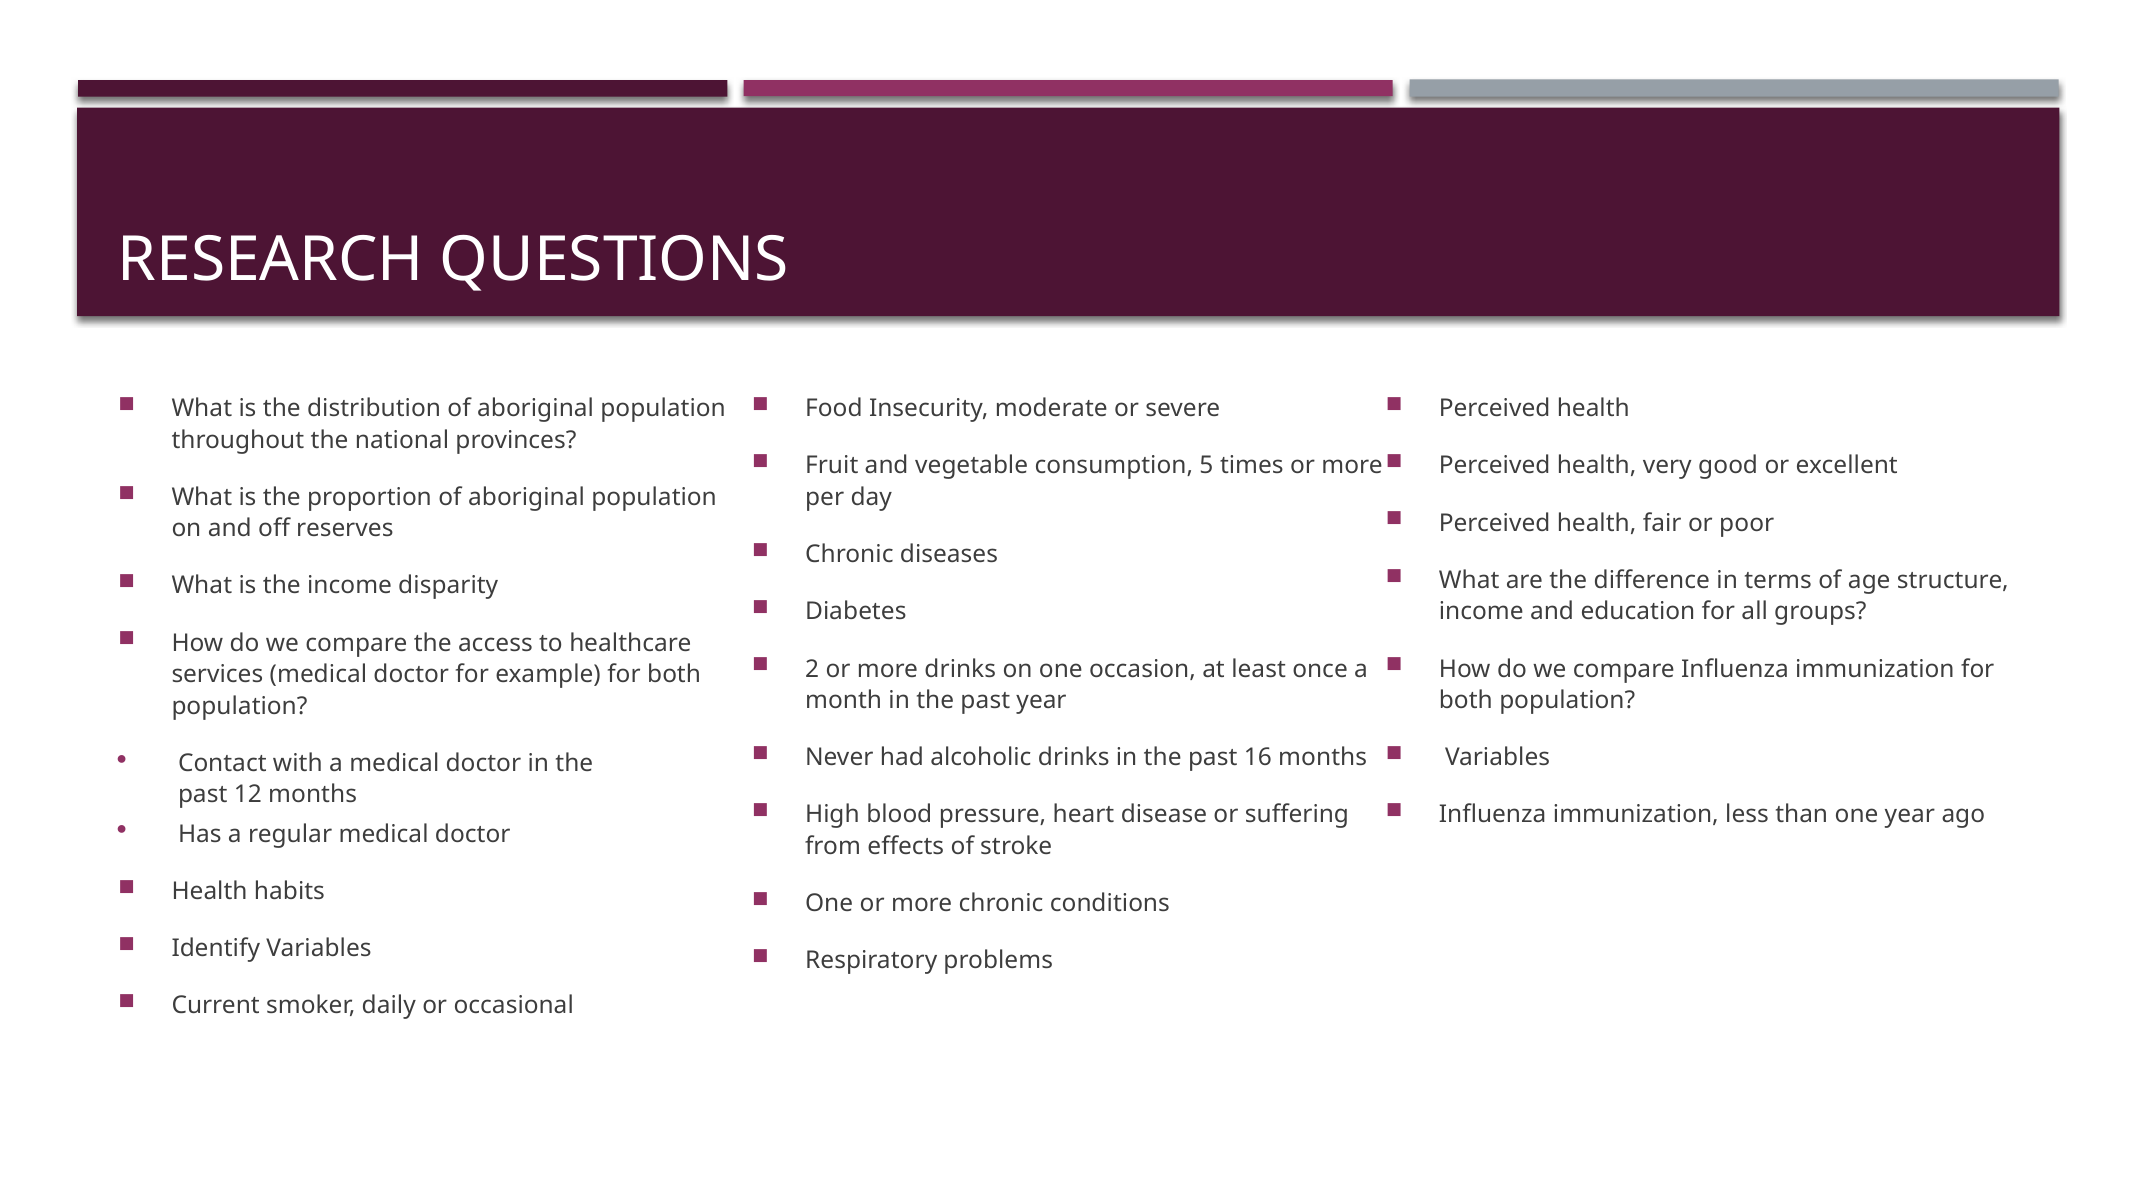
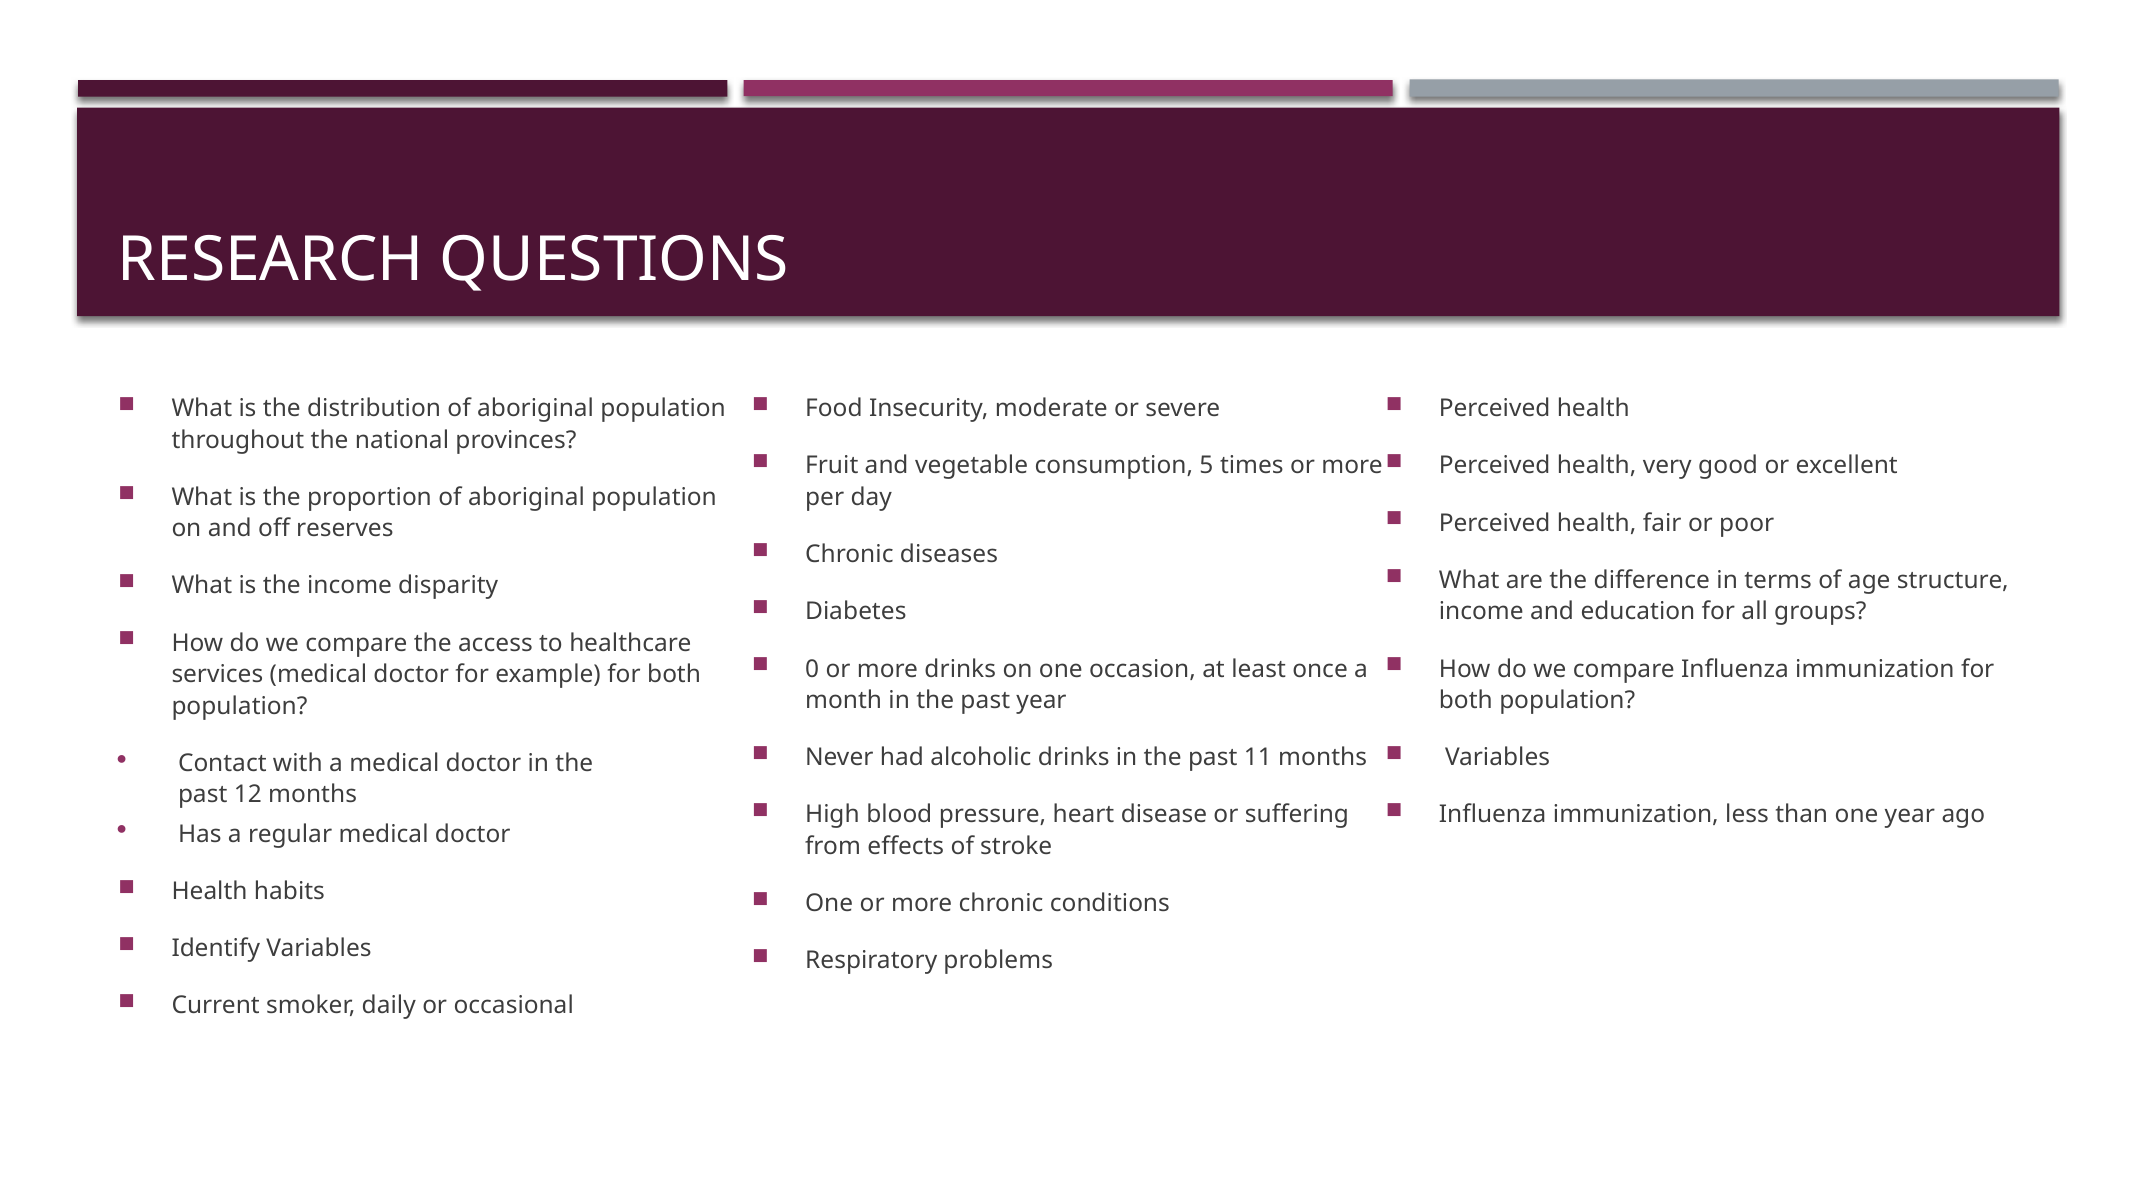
2: 2 -> 0 (812, 669)
16: 16 -> 11 (1258, 758)
